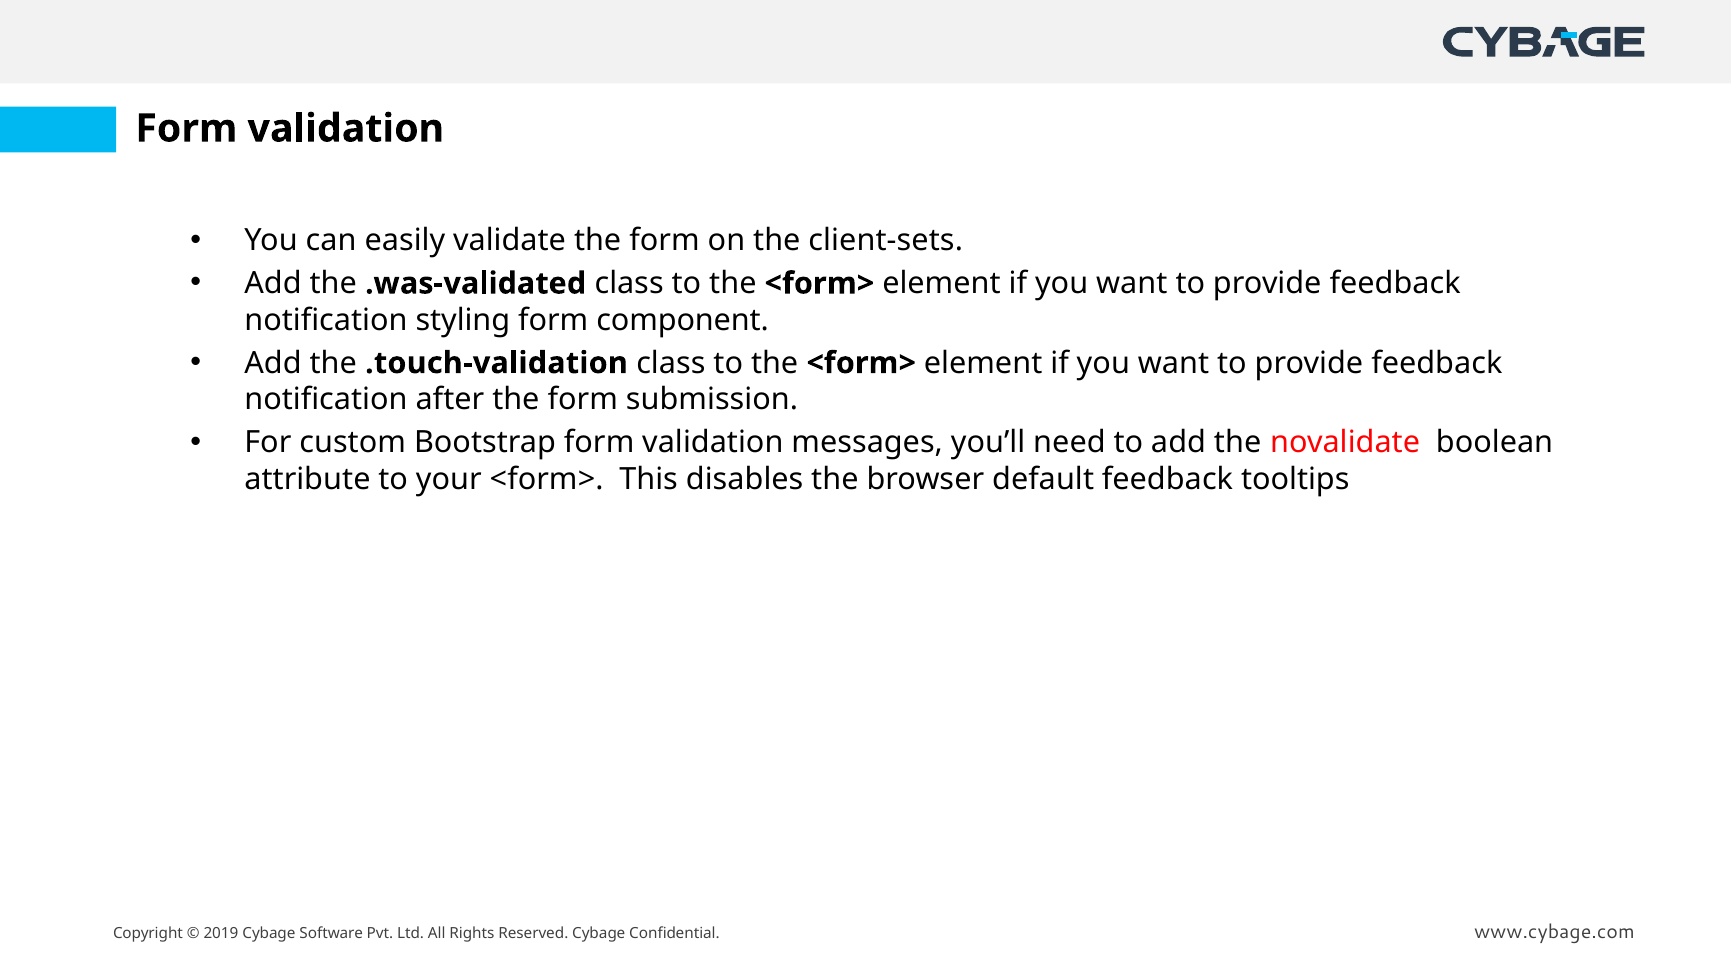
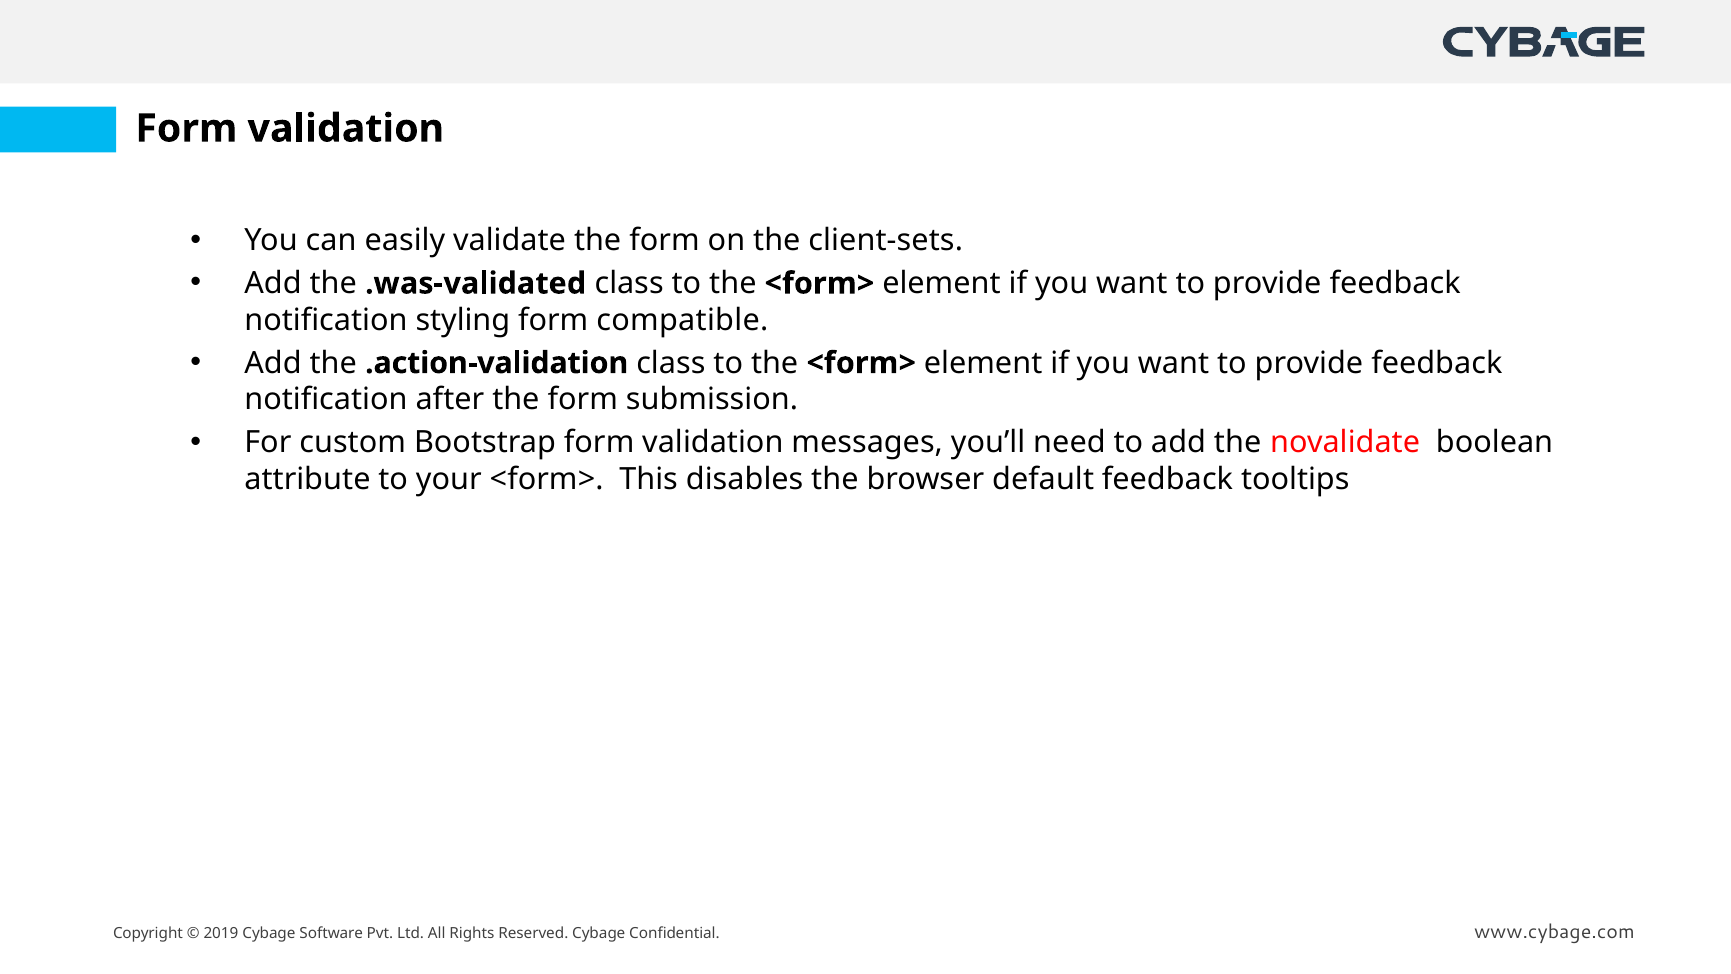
component: component -> compatible (682, 320)
.touch-validation: .touch-validation -> .action-validation (497, 363)
